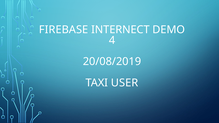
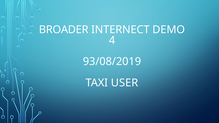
FIREBASE: FIREBASE -> BROADER (64, 30)
20/08/2019: 20/08/2019 -> 93/08/2019 (112, 62)
